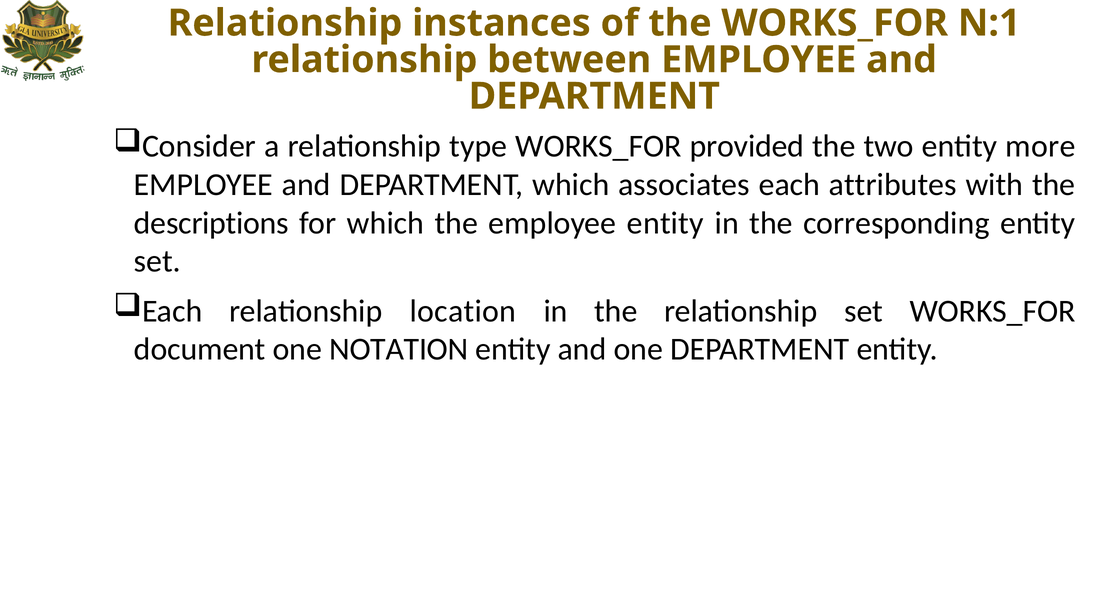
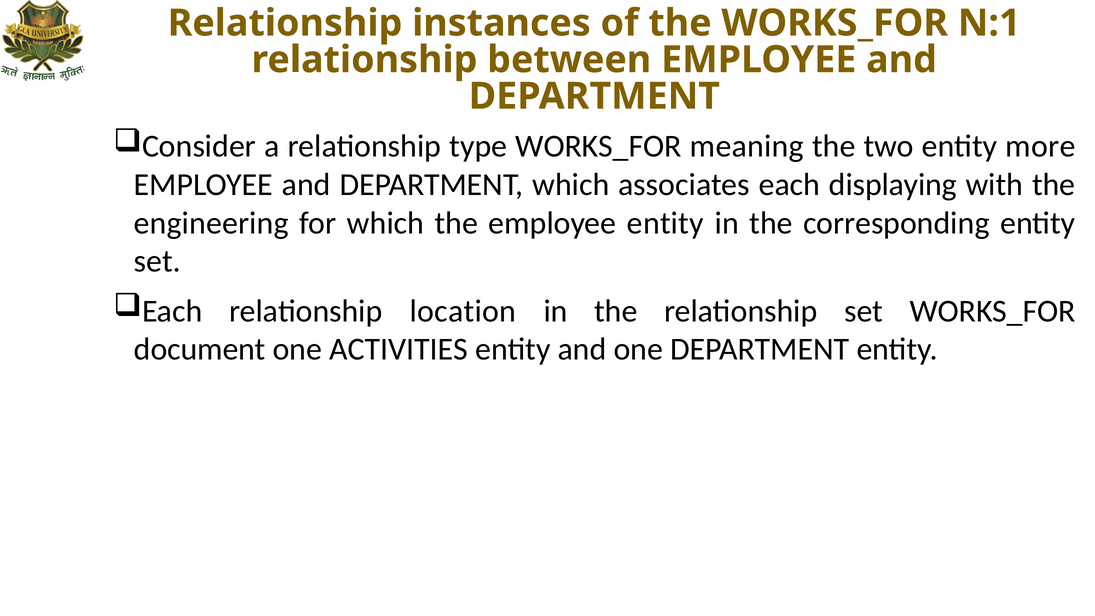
provided: provided -> meaning (747, 146)
attributes: attributes -> displaying (893, 185)
descriptions: descriptions -> engineering (211, 223)
NOTATION: NOTATION -> ACTIVITIES (399, 349)
